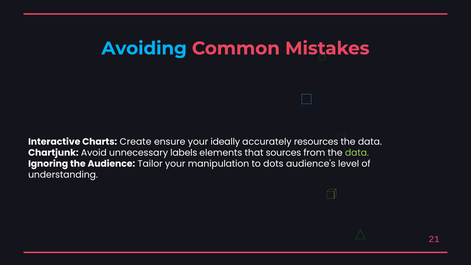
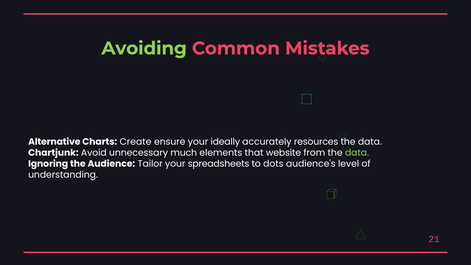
Avoiding colour: light blue -> light green (144, 48)
Interactive: Interactive -> Alternative (54, 142)
labels: labels -> much (184, 153)
sources: sources -> website (283, 153)
manipulation: manipulation -> spreadsheets (219, 164)
